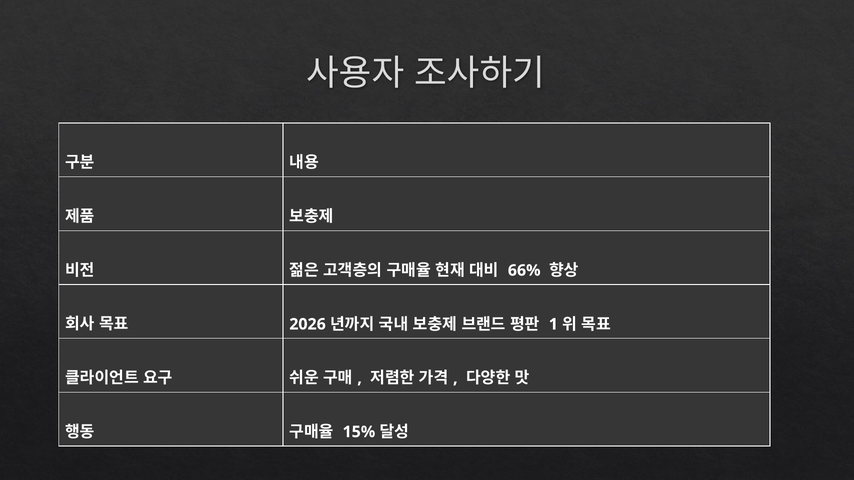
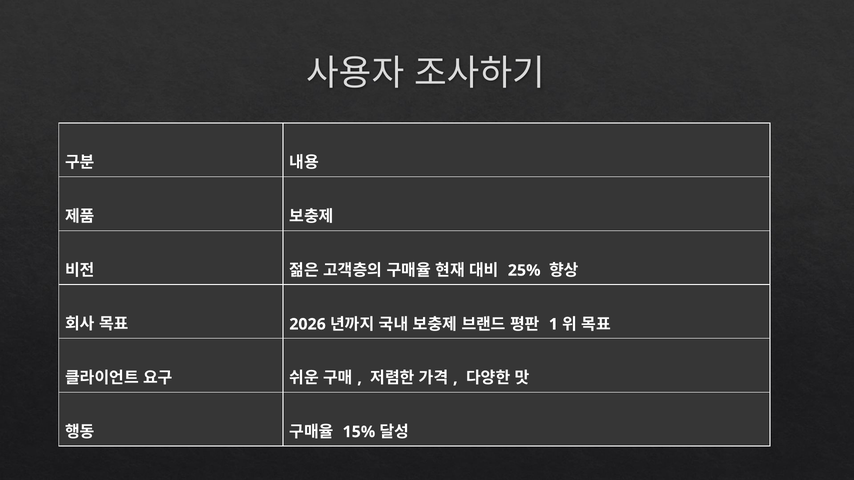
66%: 66% -> 25% (524, 271)
